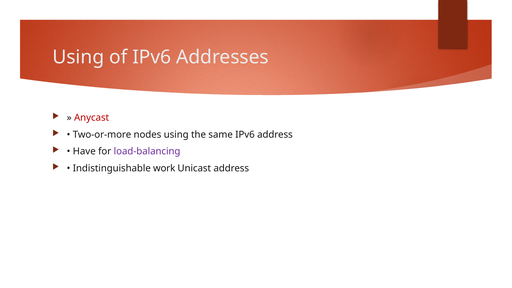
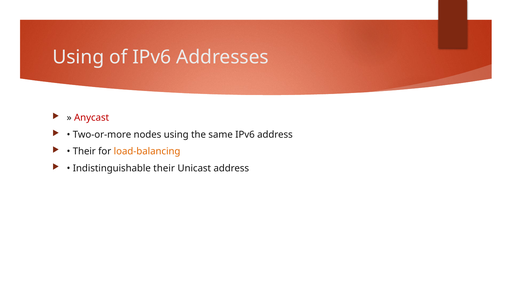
Have: Have -> Their (84, 151)
load-balancing colour: purple -> orange (147, 151)
Indistinguishable work: work -> their (164, 168)
